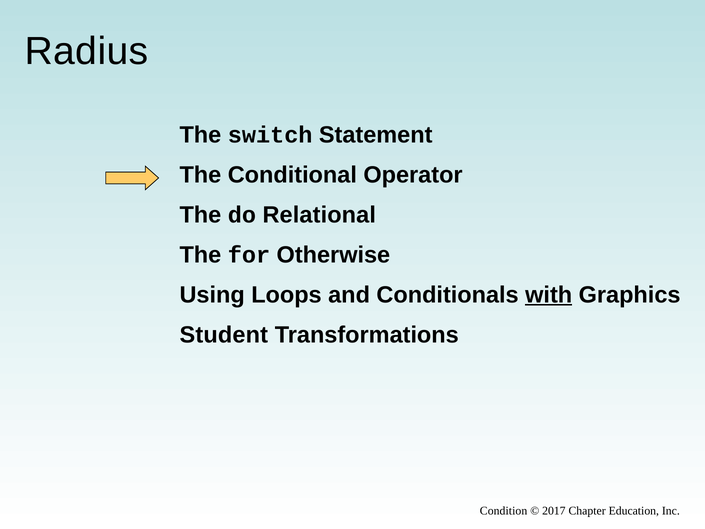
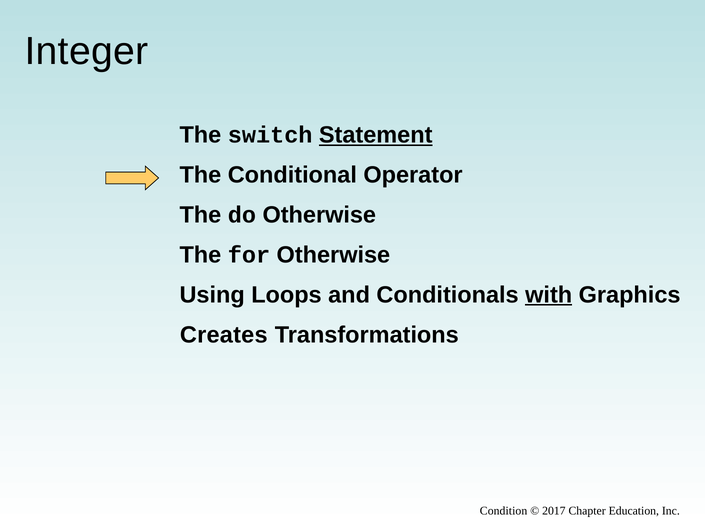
Radius: Radius -> Integer (86, 51)
Statement underline: none -> present (376, 135)
do Relational: Relational -> Otherwise (319, 215)
Student: Student -> Creates (224, 335)
